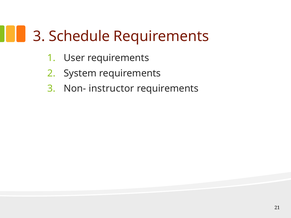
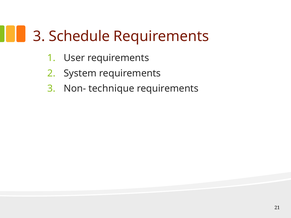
instructor: instructor -> technique (111, 89)
